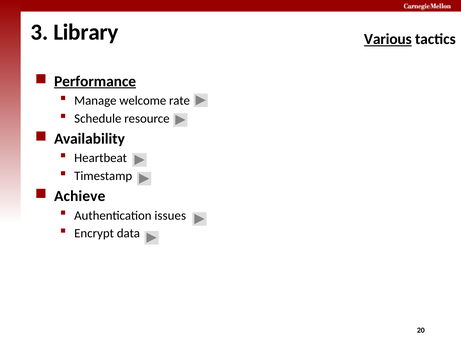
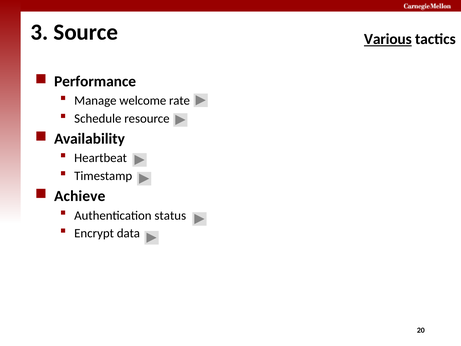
Library: Library -> Source (86, 32)
Performance underline: present -> none (95, 81)
issues: issues -> status (170, 215)
